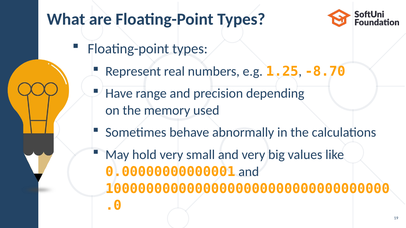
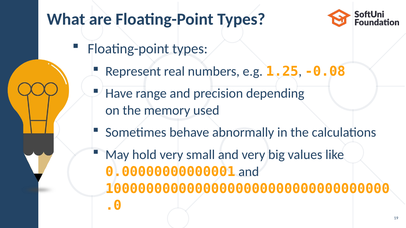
-8.70: -8.70 -> -0.08 (325, 72)
